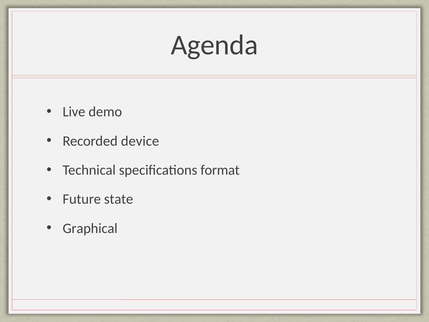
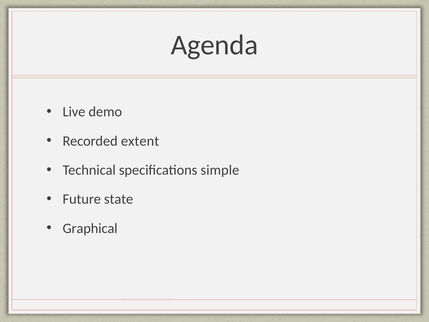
device: device -> extent (140, 141)
format: format -> simple (220, 170)
